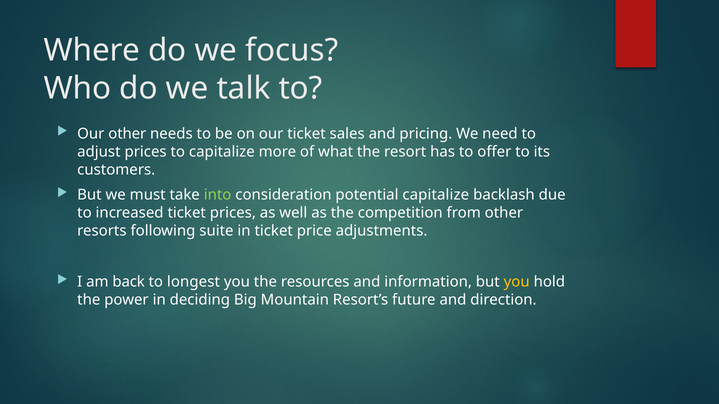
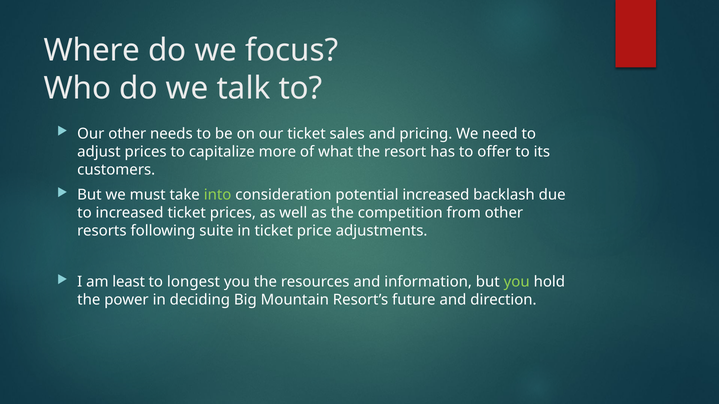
potential capitalize: capitalize -> increased (436, 195)
back: back -> least (129, 282)
you colour: yellow -> light green (517, 282)
